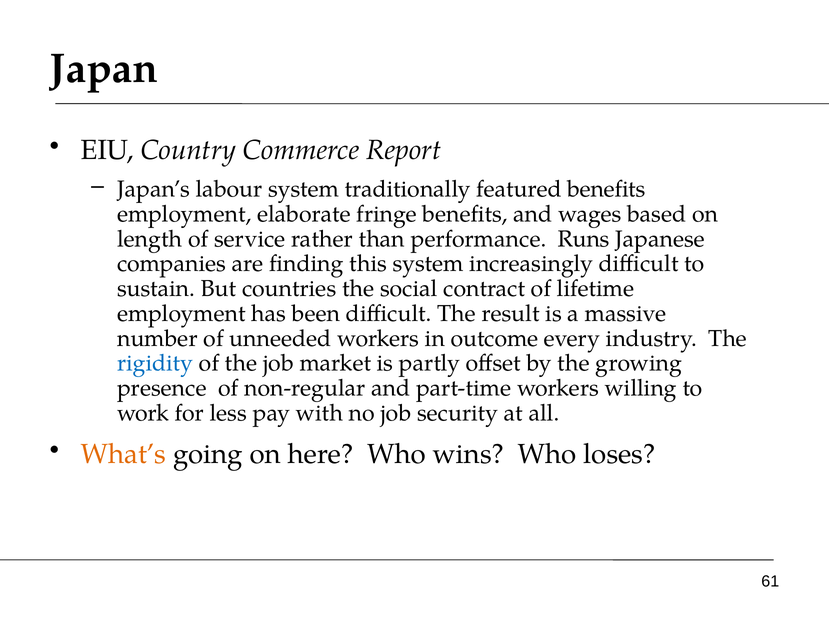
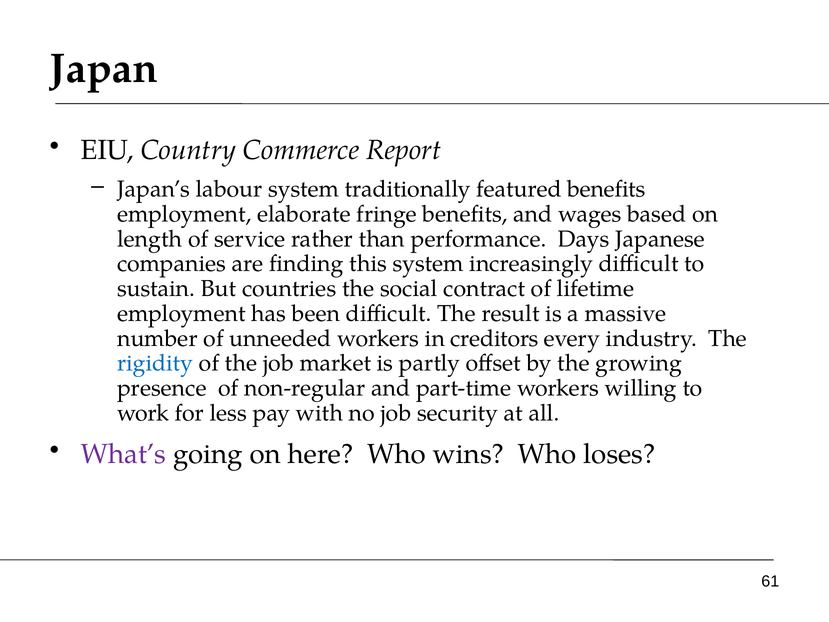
Runs: Runs -> Days (584, 239)
outcome: outcome -> creditors (495, 338)
What’s colour: orange -> purple (124, 454)
